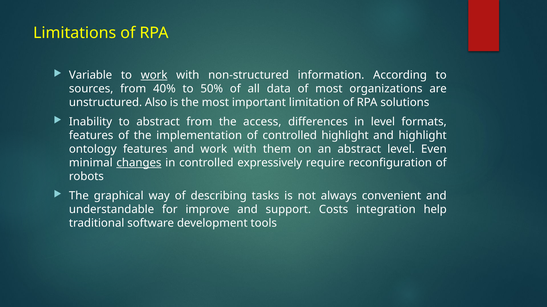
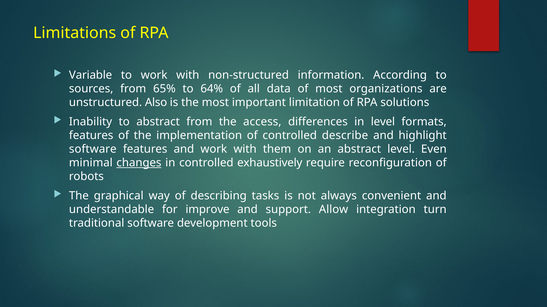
work underline: present -> none (154, 75)
40%: 40% -> 65% (164, 89)
50%: 50% -> 64% (212, 89)
controlled highlight: highlight -> describe (345, 136)
ontology: ontology -> software (93, 150)
expressively: expressively -> exhaustively (270, 163)
Costs: Costs -> Allow (334, 210)
help: help -> turn (435, 210)
